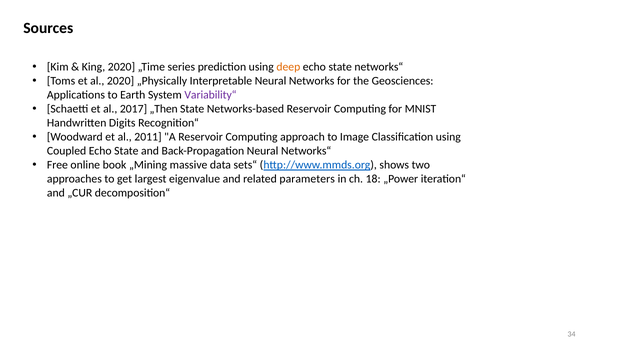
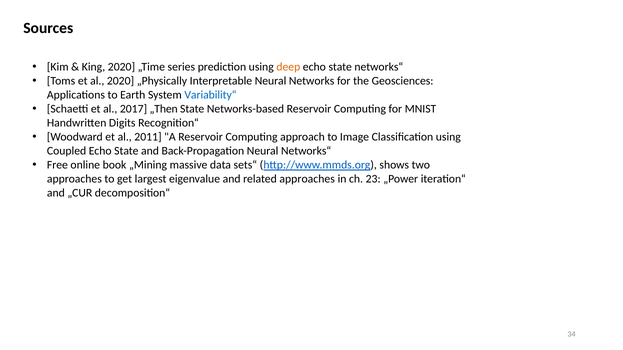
Variability“ colour: purple -> blue (211, 95)
related parameters: parameters -> approaches (307, 179)
18: 18 -> 23 (373, 179)
